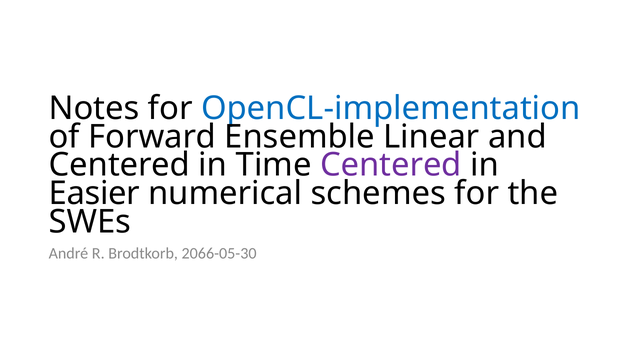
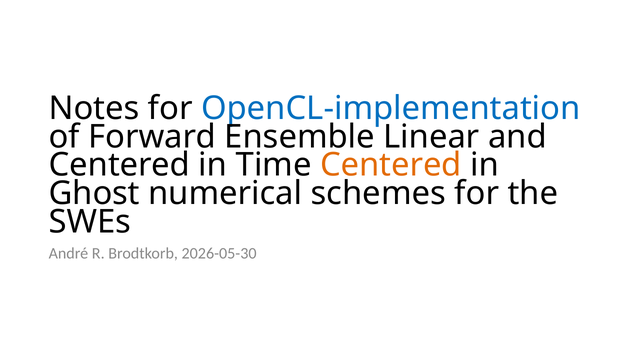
Centered colour: purple -> orange (391, 165)
Easier: Easier -> Ghost (94, 193)
2066-05-30: 2066-05-30 -> 2026-05-30 (219, 253)
